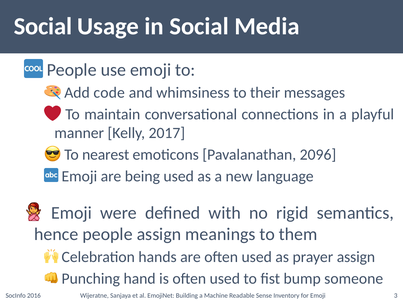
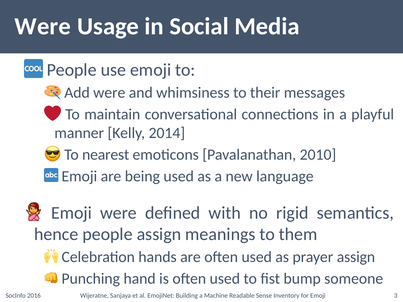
Social: Social -> Were (43, 27)
Add code: code -> were (109, 93)
2017: 2017 -> 2014 (167, 133)
2096: 2096 -> 2010 (318, 155)
